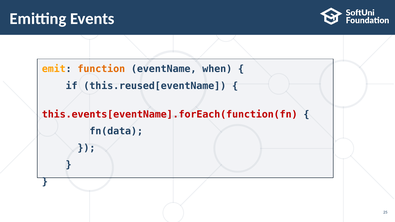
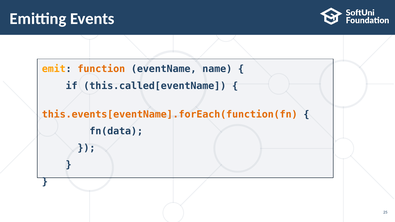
when: when -> name (217, 69)
this.reused[eventName: this.reused[eventName -> this.called[eventName (155, 86)
this.events[eventName].forEach(function(fn colour: red -> orange (170, 114)
